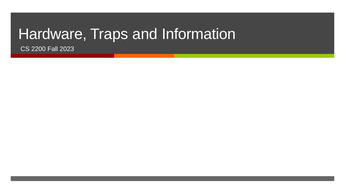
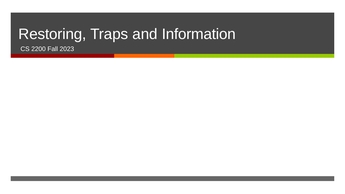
Hardware: Hardware -> Restoring (52, 34)
